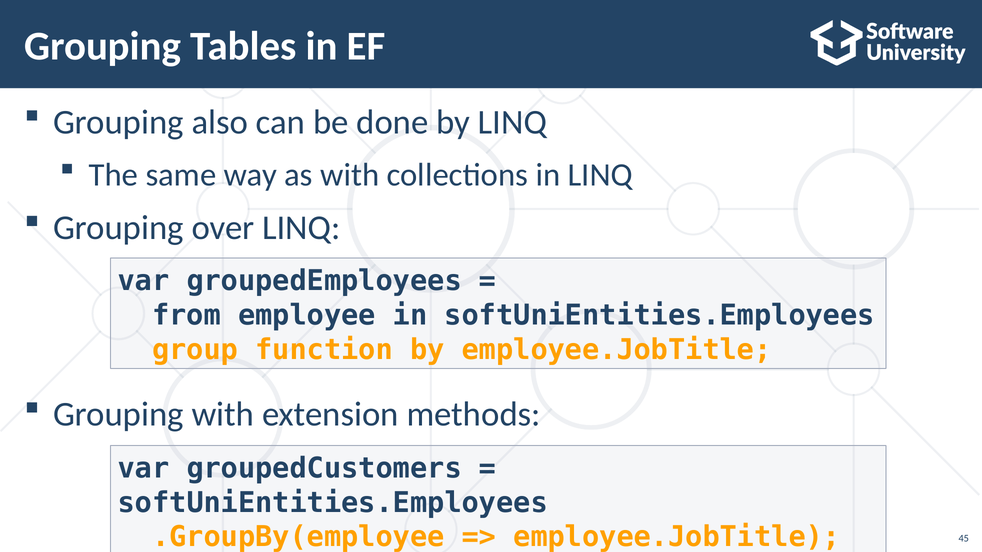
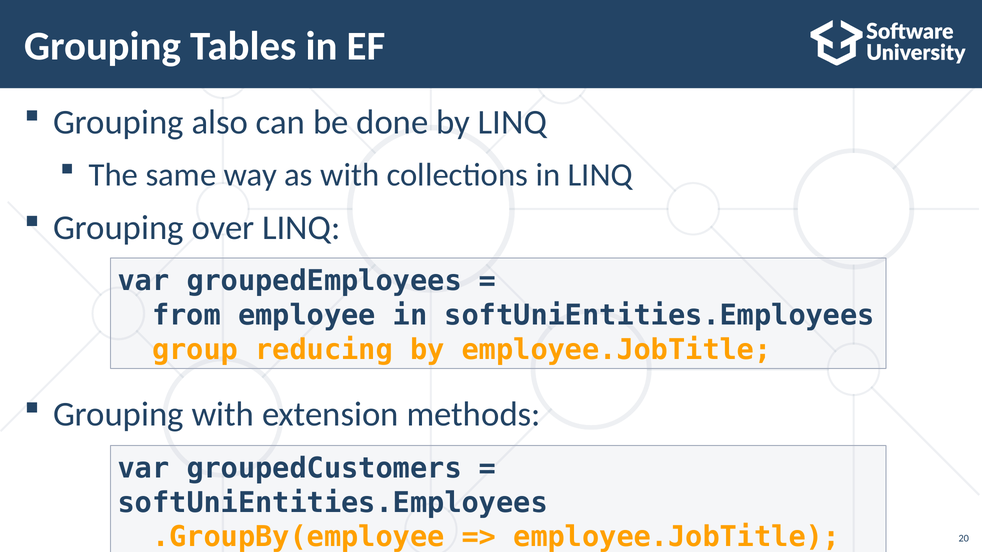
function: function -> reducing (324, 350)
45: 45 -> 20 (964, 539)
